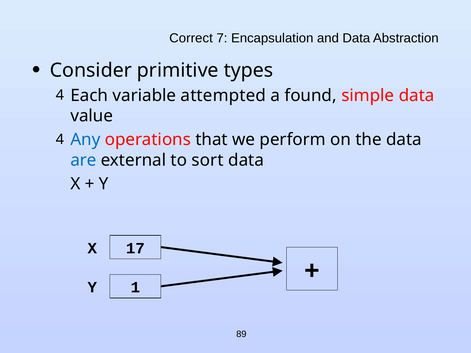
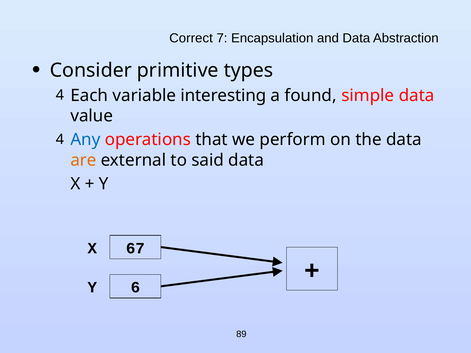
attempted: attempted -> interesting (223, 96)
are colour: blue -> orange (83, 160)
sort: sort -> said (208, 160)
17: 17 -> 67 (135, 248)
1: 1 -> 6 (135, 288)
